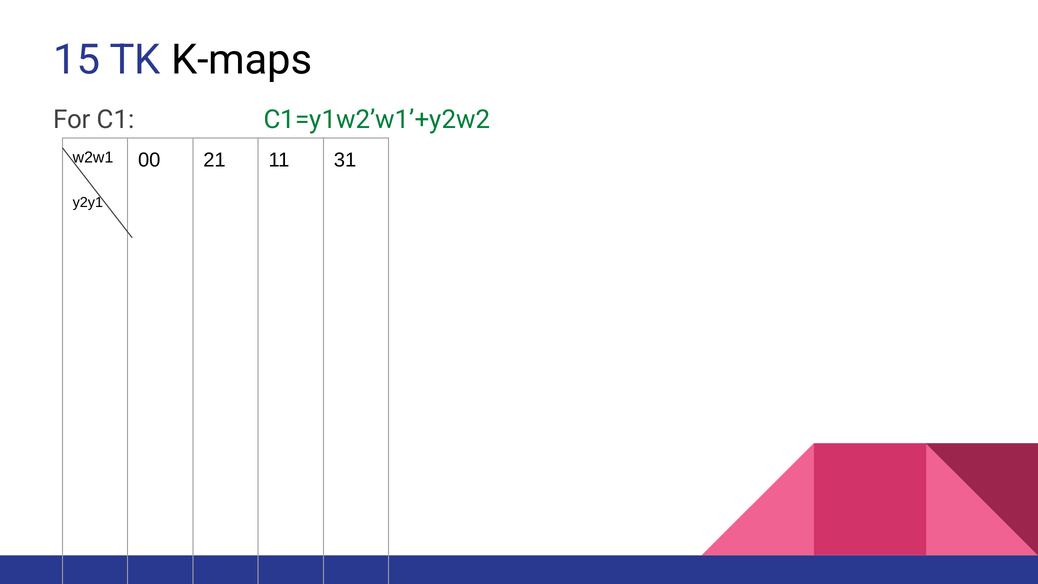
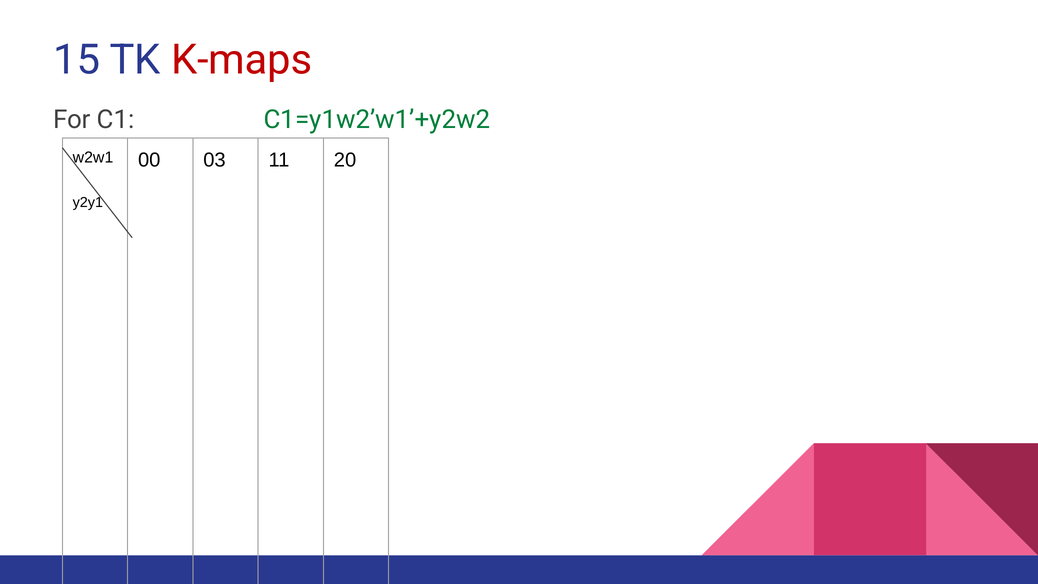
K-maps colour: black -> red (242, 60)
21: 21 -> 03 (214, 160)
31: 31 -> 20 (345, 160)
